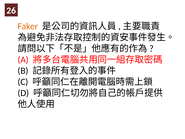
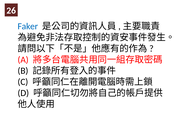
Faker colour: orange -> blue (28, 26)
